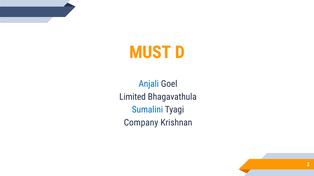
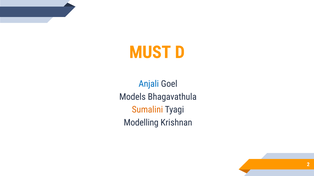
Limited: Limited -> Models (133, 97)
Sumalini colour: blue -> orange (147, 110)
Company: Company -> Modelling (141, 123)
